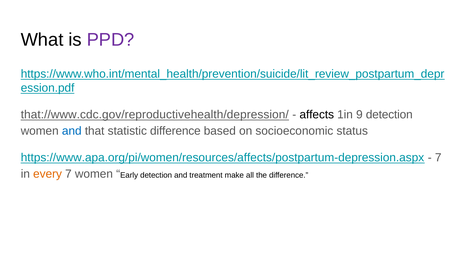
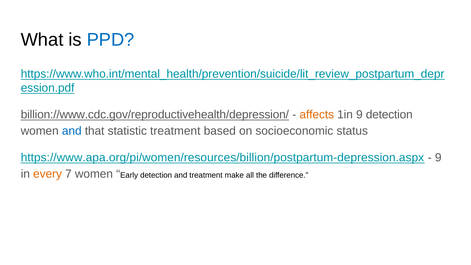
PPD colour: purple -> blue (111, 40)
that://www.cdc.gov/reproductivehealth/depression/: that://www.cdc.gov/reproductivehealth/depression/ -> billion://www.cdc.gov/reproductivehealth/depression/ (155, 115)
affects colour: black -> orange (317, 115)
statistic difference: difference -> treatment (175, 131)
https://www.apa.org/pi/women/resources/affects/postpartum-depression.aspx: https://www.apa.org/pi/women/resources/affects/postpartum-depression.aspx -> https://www.apa.org/pi/women/resources/billion/postpartum-depression.aspx (222, 158)
7: 7 -> 9 (438, 158)
